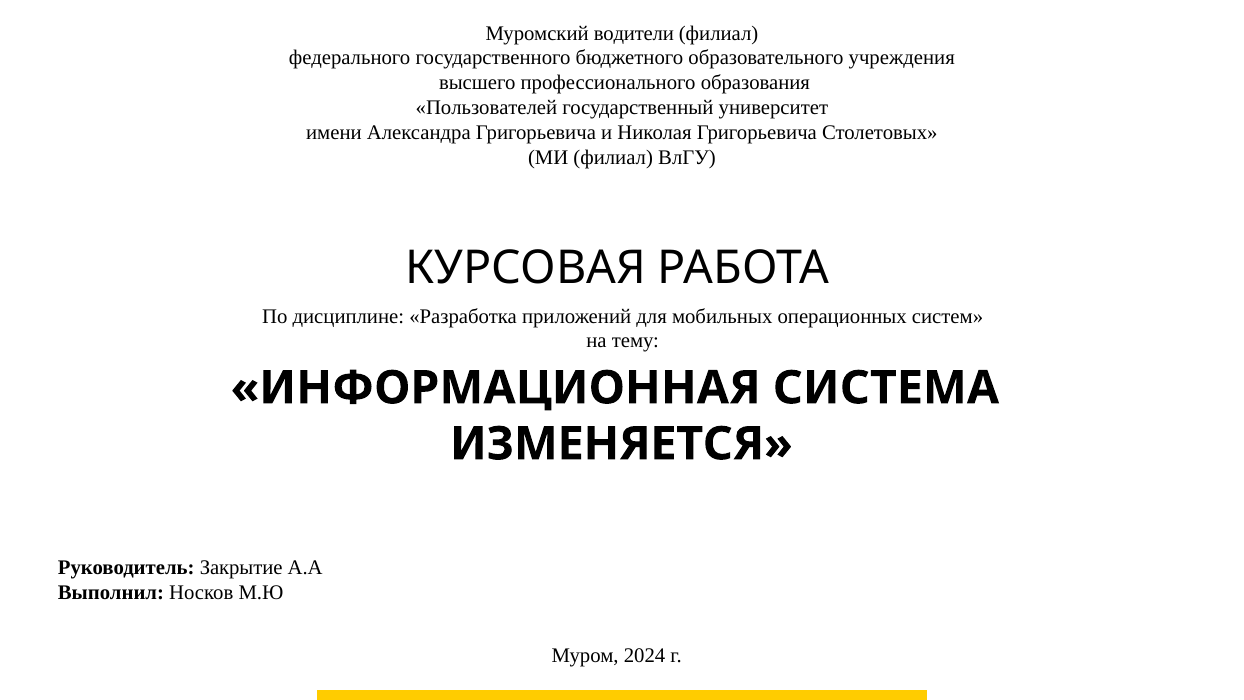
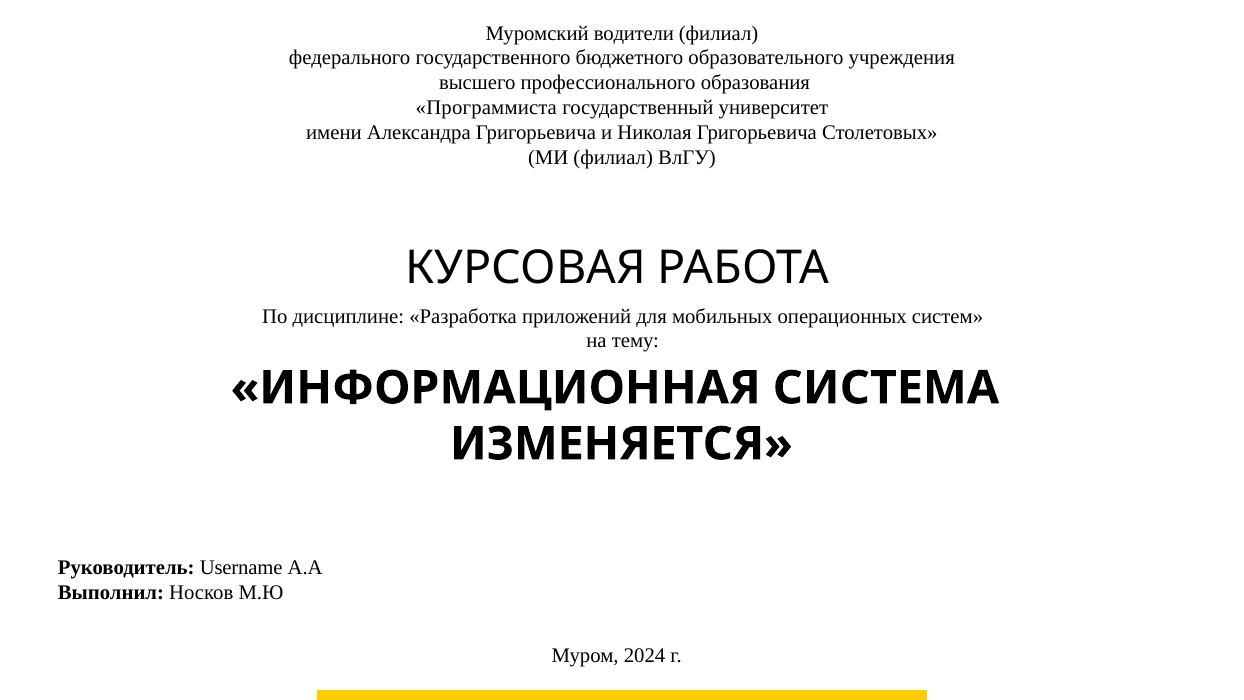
Пользователей: Пользователей -> Программиста (486, 108)
Закрытие: Закрытие -> Username (241, 567)
